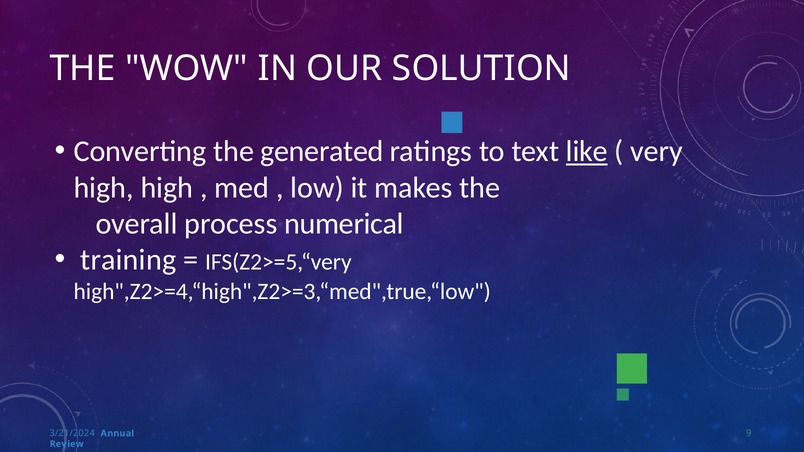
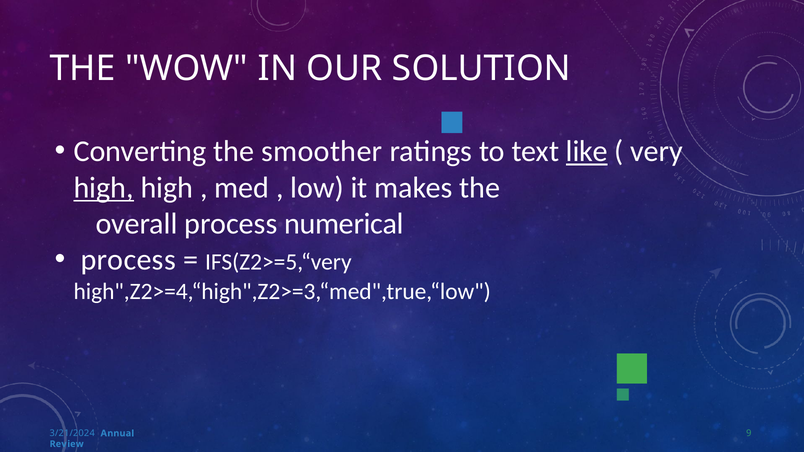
generated: generated -> smoother (322, 152)
high underline: none -> present (104, 188)
training: training -> process (128, 260)
